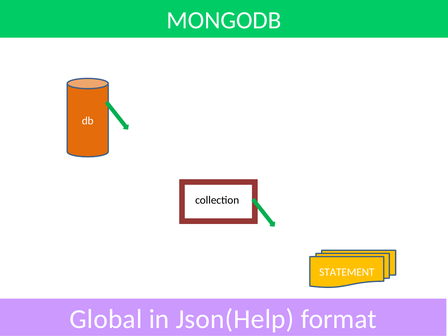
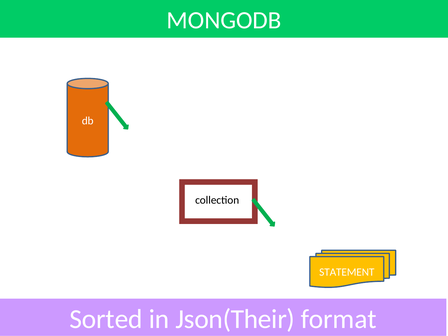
Global: Global -> Sorted (106, 319)
Json(Help: Json(Help -> Json(Their (235, 319)
